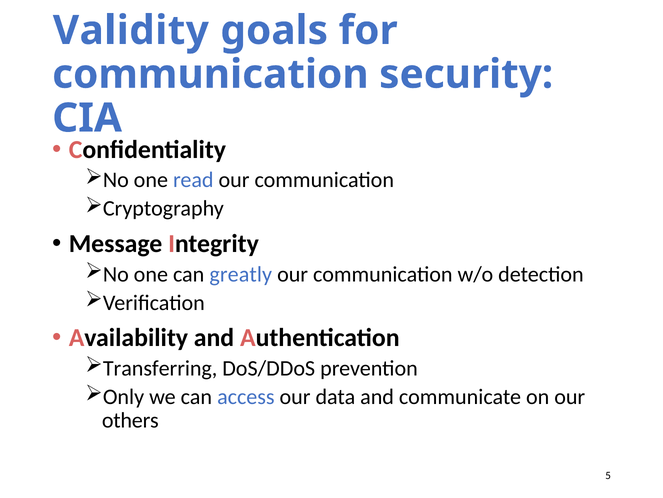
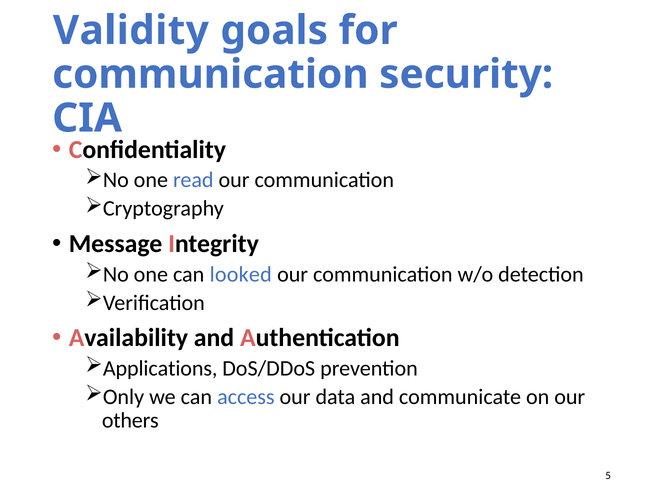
greatly: greatly -> looked (241, 274)
Transferring: Transferring -> Applications (160, 368)
